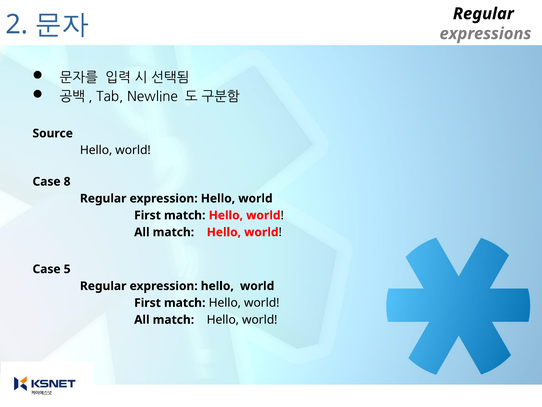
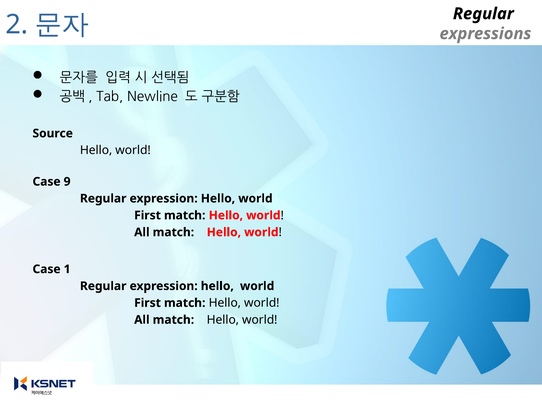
8: 8 -> 9 (67, 181)
5: 5 -> 1 (67, 269)
